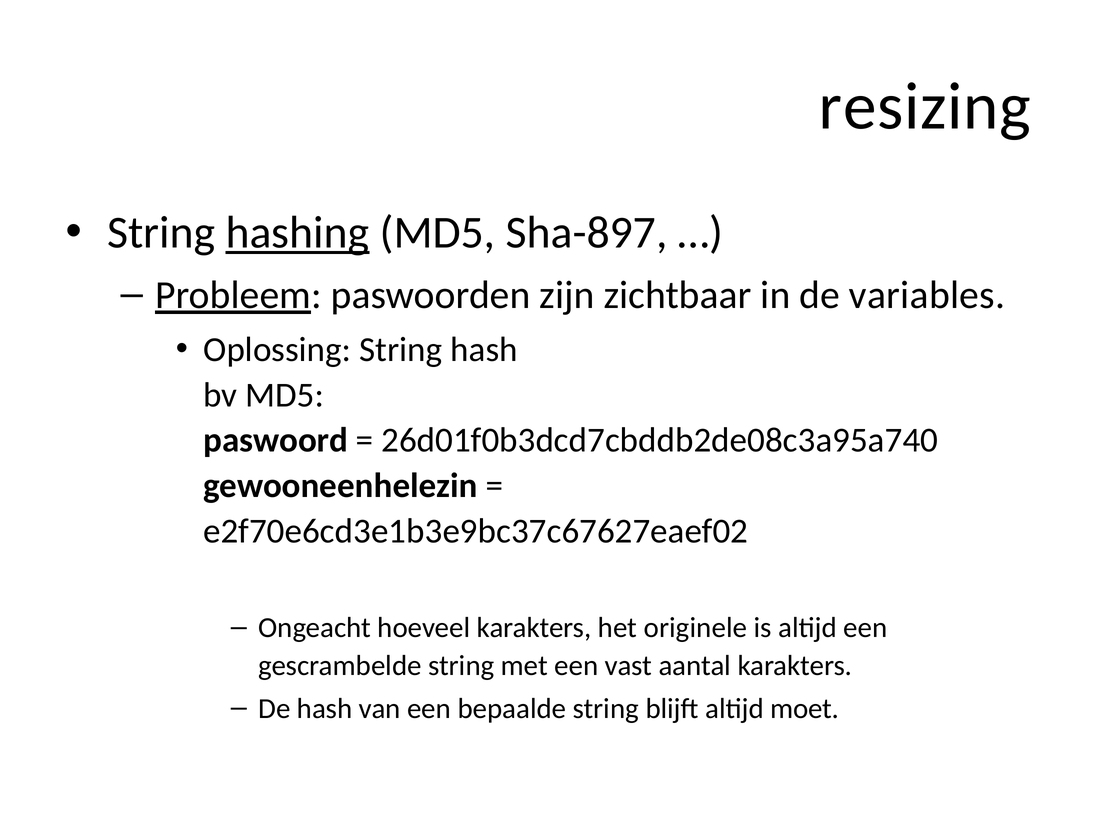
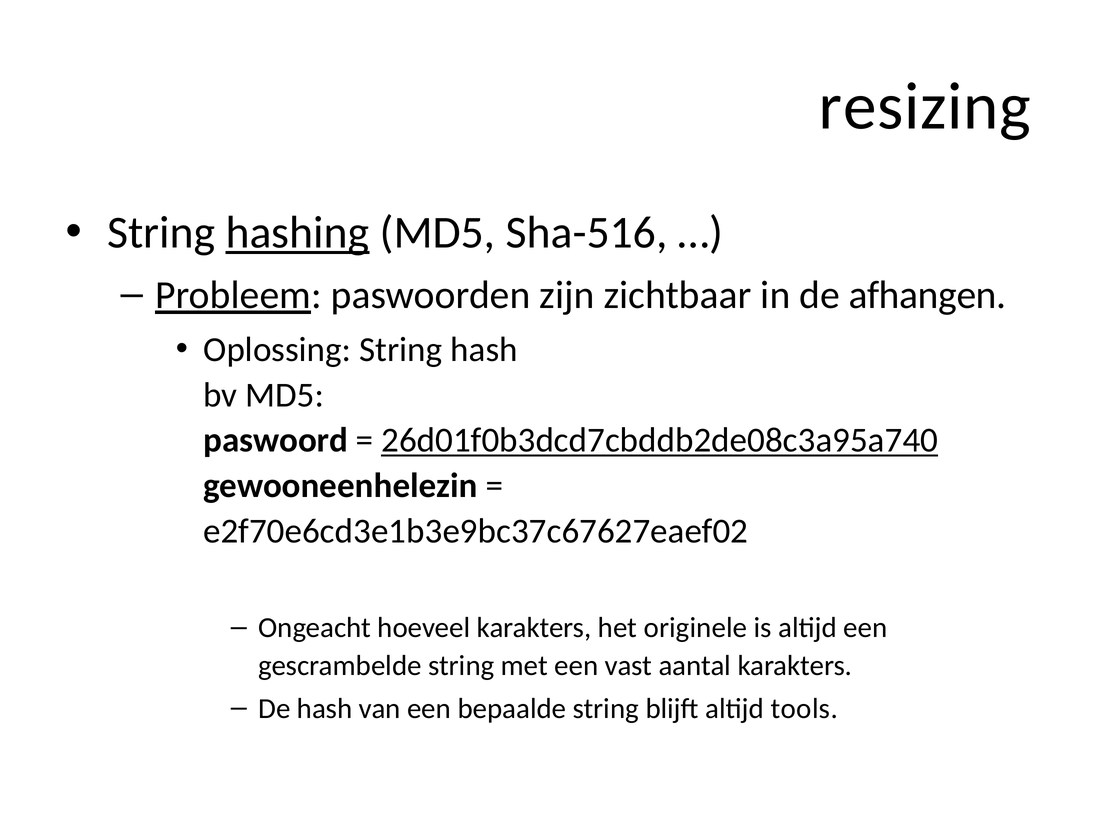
Sha-897: Sha-897 -> Sha-516 (587, 233)
variables: variables -> afhangen (927, 295)
26d01f0b3dcd7cbddb2de08c3a95a740 underline: none -> present (660, 441)
moet: moet -> tools (804, 709)
